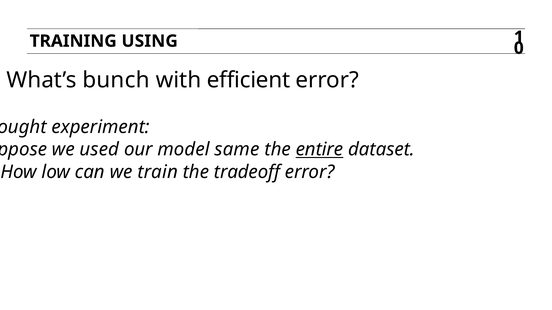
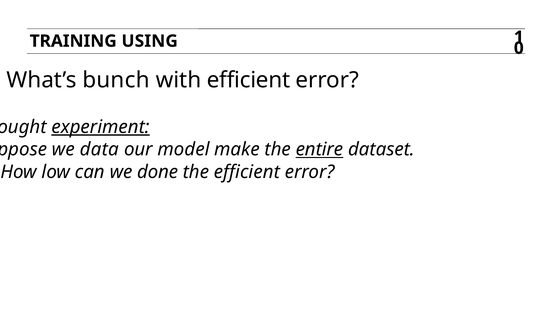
experiment underline: none -> present (101, 127)
used: used -> data (99, 149)
same: same -> make (237, 149)
train: train -> done (158, 172)
the tradeoff: tradeoff -> efficient (247, 172)
